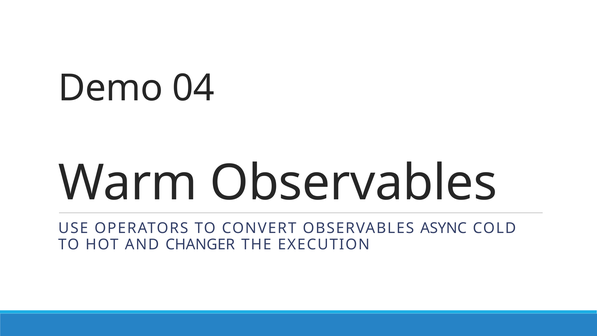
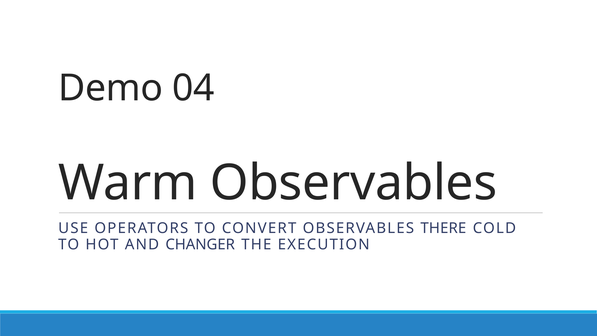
ASYNC: ASYNC -> THERE (443, 228)
